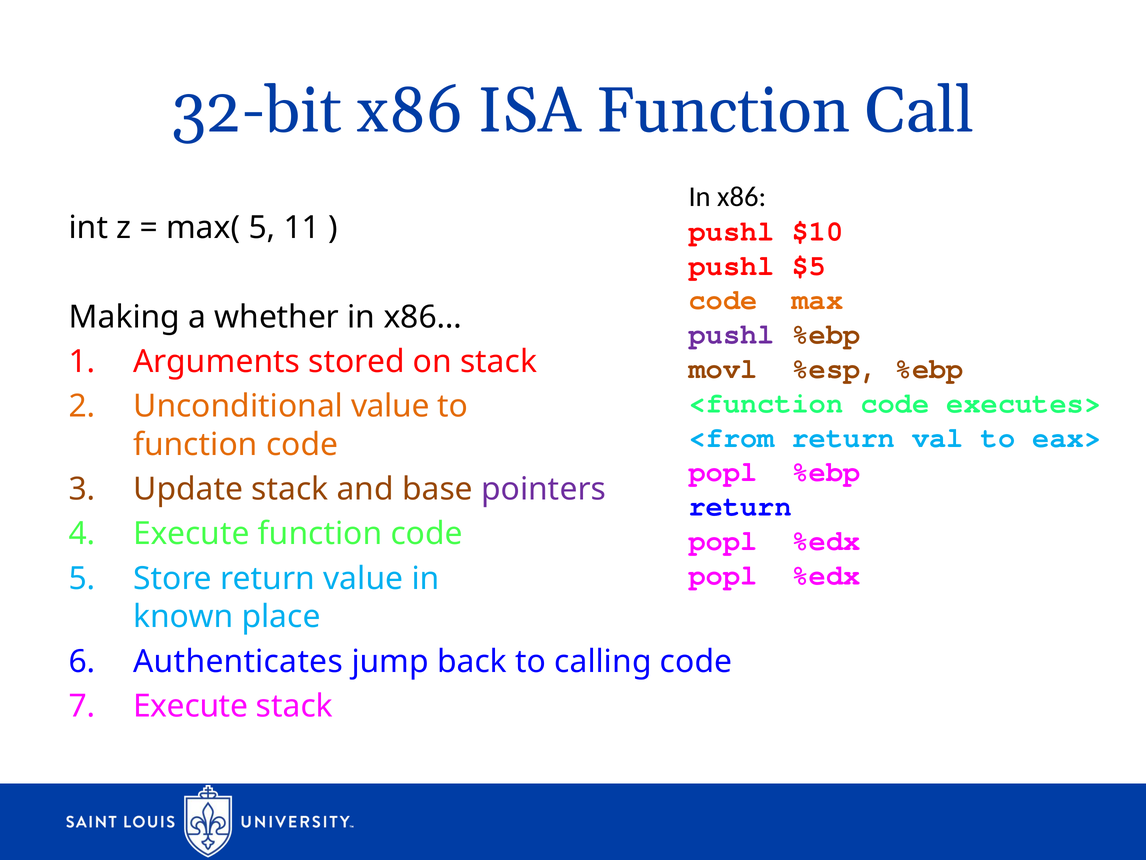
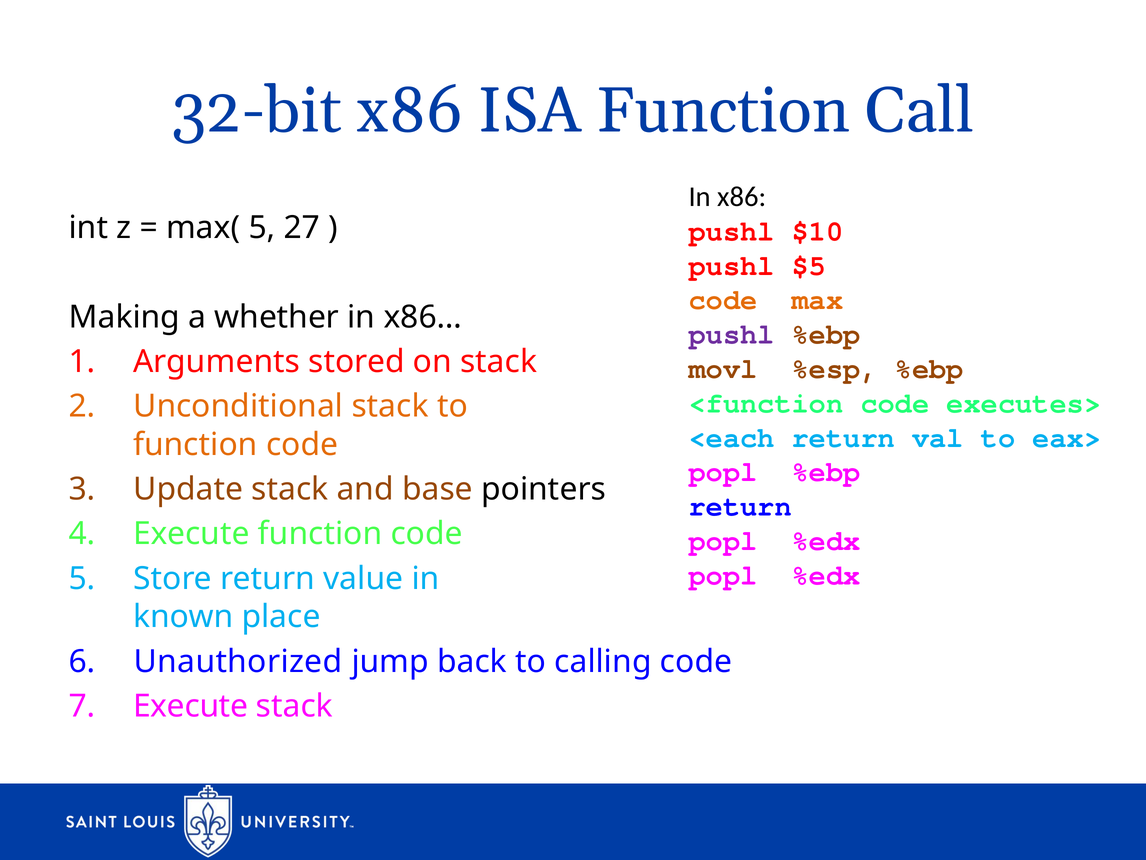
11: 11 -> 27 (302, 228)
Unconditional value: value -> stack (390, 406)
<from: <from -> <each (732, 437)
pointers colour: purple -> black (544, 489)
Authenticates: Authenticates -> Unauthorized (238, 661)
